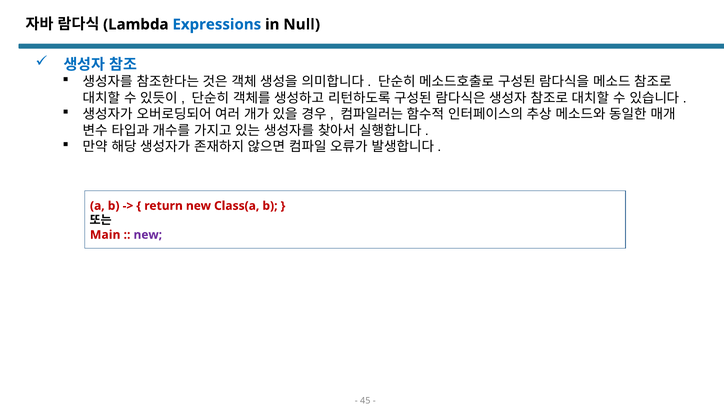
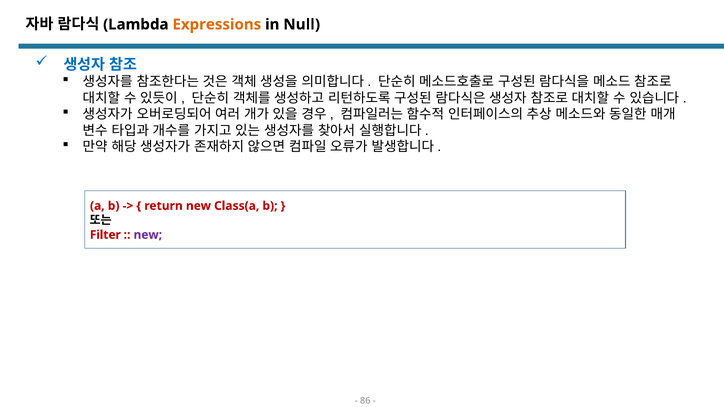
Expressions colour: blue -> orange (217, 24)
Main: Main -> Filter (105, 235)
45: 45 -> 86 (365, 401)
